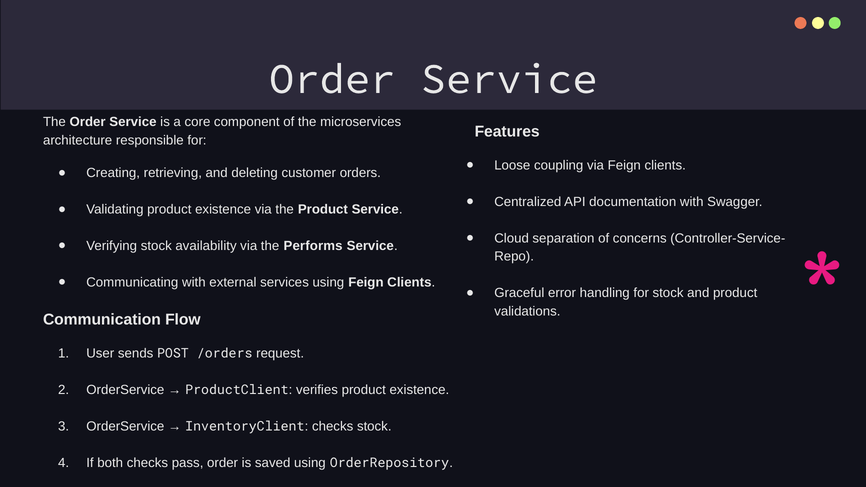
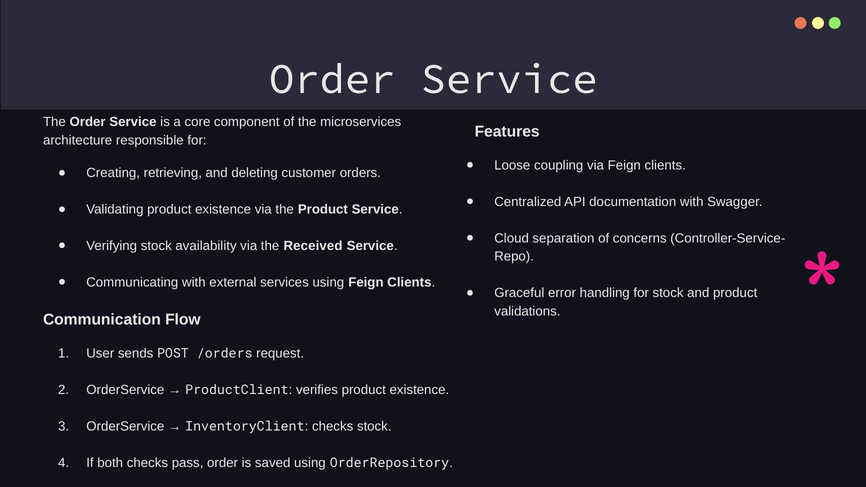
Performs: Performs -> Received (313, 246)
